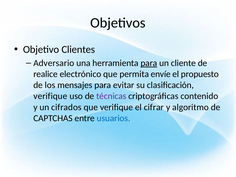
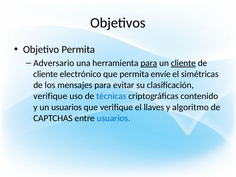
Objetivo Clientes: Clientes -> Permita (78, 50)
cliente underline: none -> present (183, 63)
realice: realice -> cliente (46, 74)
propuesto: propuesto -> simétricas (200, 74)
técnicas colour: purple -> blue (111, 96)
un cifrados: cifrados -> usuarios (67, 107)
cifrar: cifrar -> llaves (154, 107)
